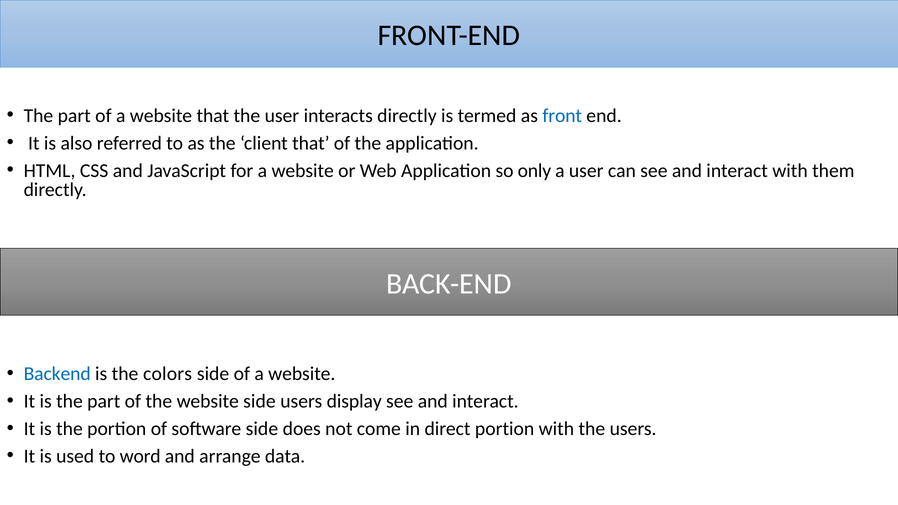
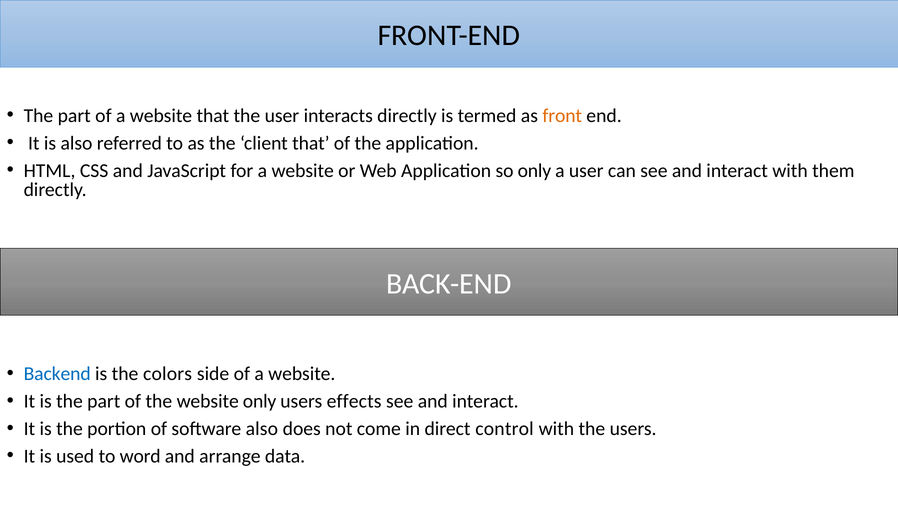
front colour: blue -> orange (562, 116)
website side: side -> only (260, 401)
display: display -> effects (354, 401)
software side: side -> also (262, 429)
direct portion: portion -> control (505, 429)
